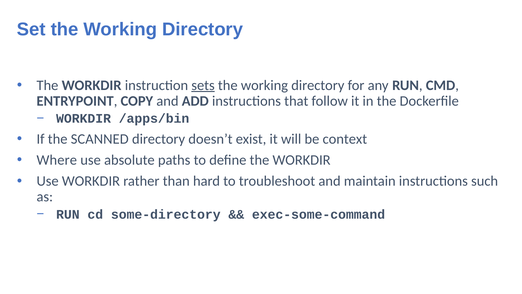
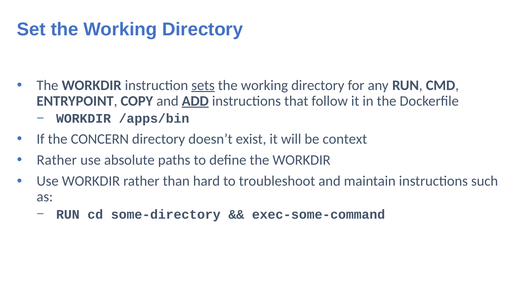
ADD underline: none -> present (195, 101)
SCANNED: SCANNED -> CONCERN (100, 139)
Where: Where -> Rather (57, 160)
